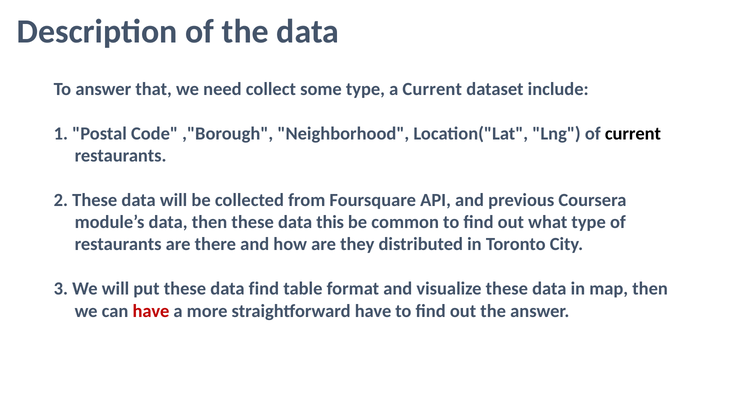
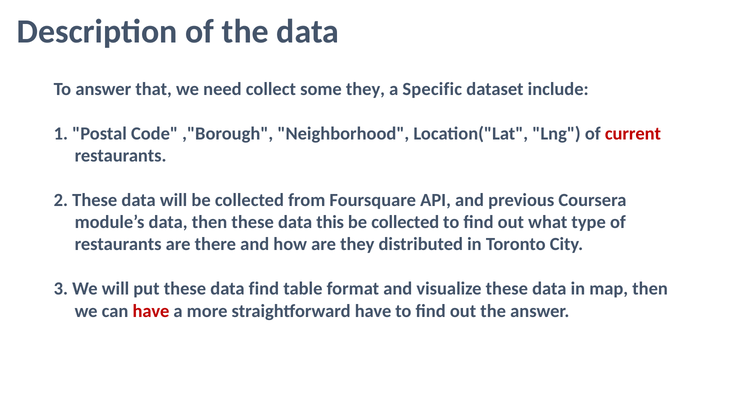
some type: type -> they (365, 89)
a Current: Current -> Specific (432, 89)
current colour: black -> red (633, 134)
common: common -> collected (405, 222)
